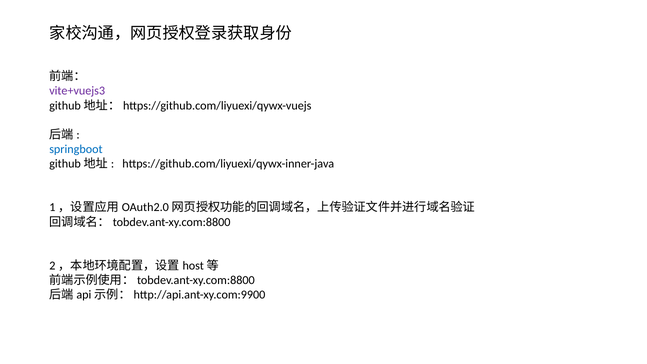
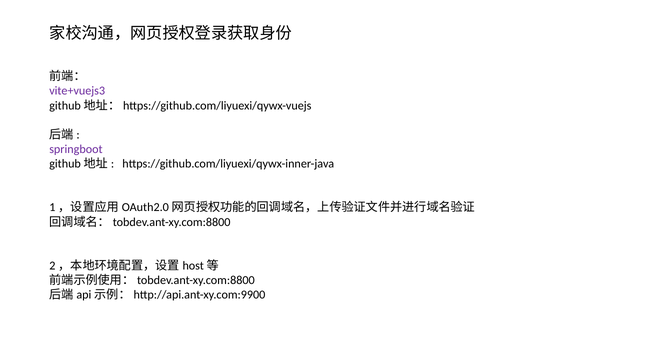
springboot colour: blue -> purple (76, 149)
